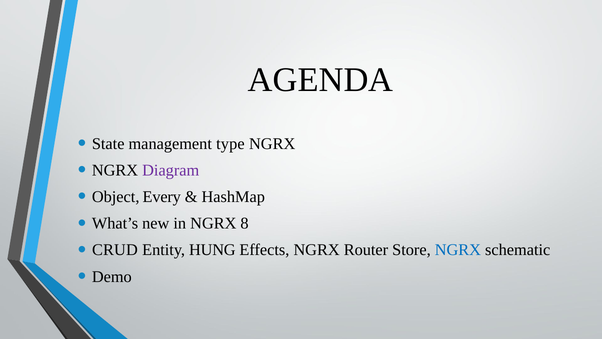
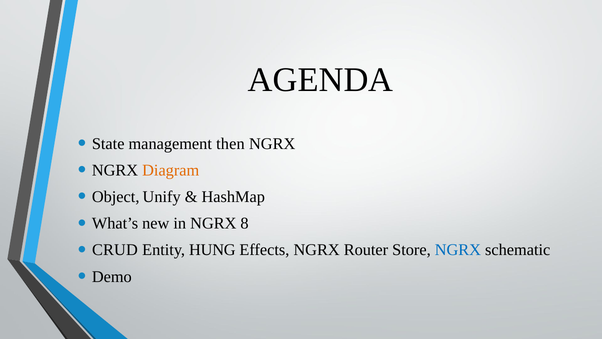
type: type -> then (230, 144)
Diagram colour: purple -> orange (171, 170)
Every: Every -> Unify (162, 197)
